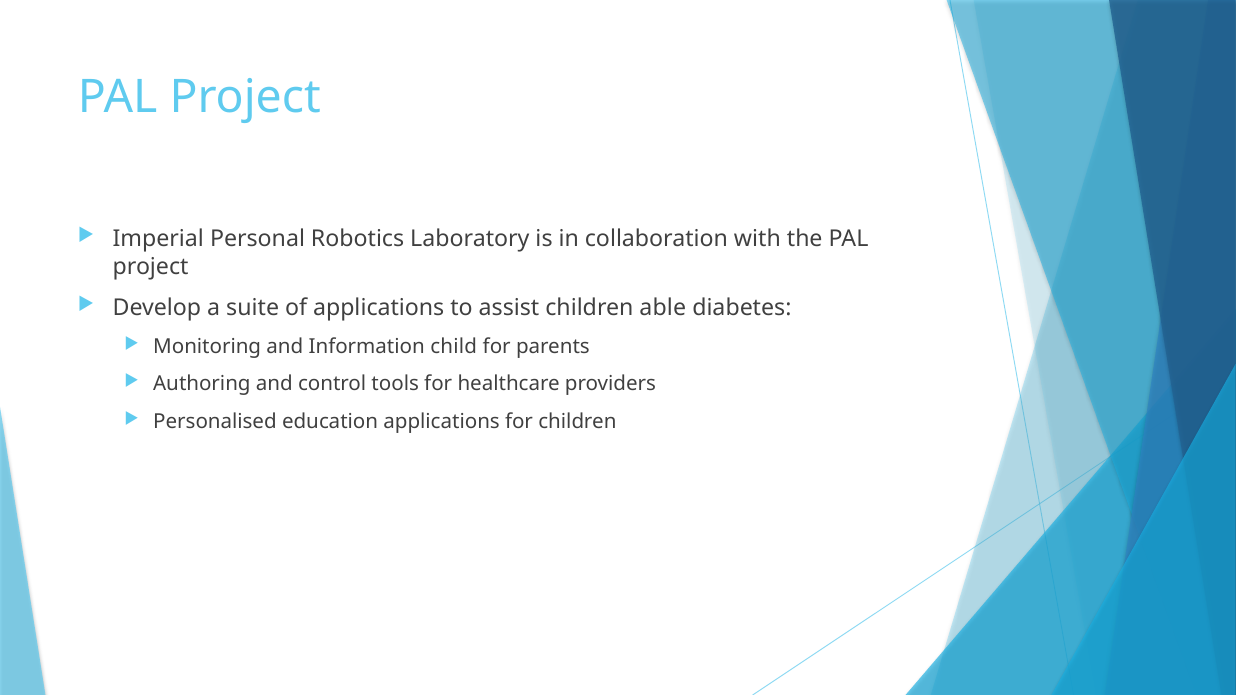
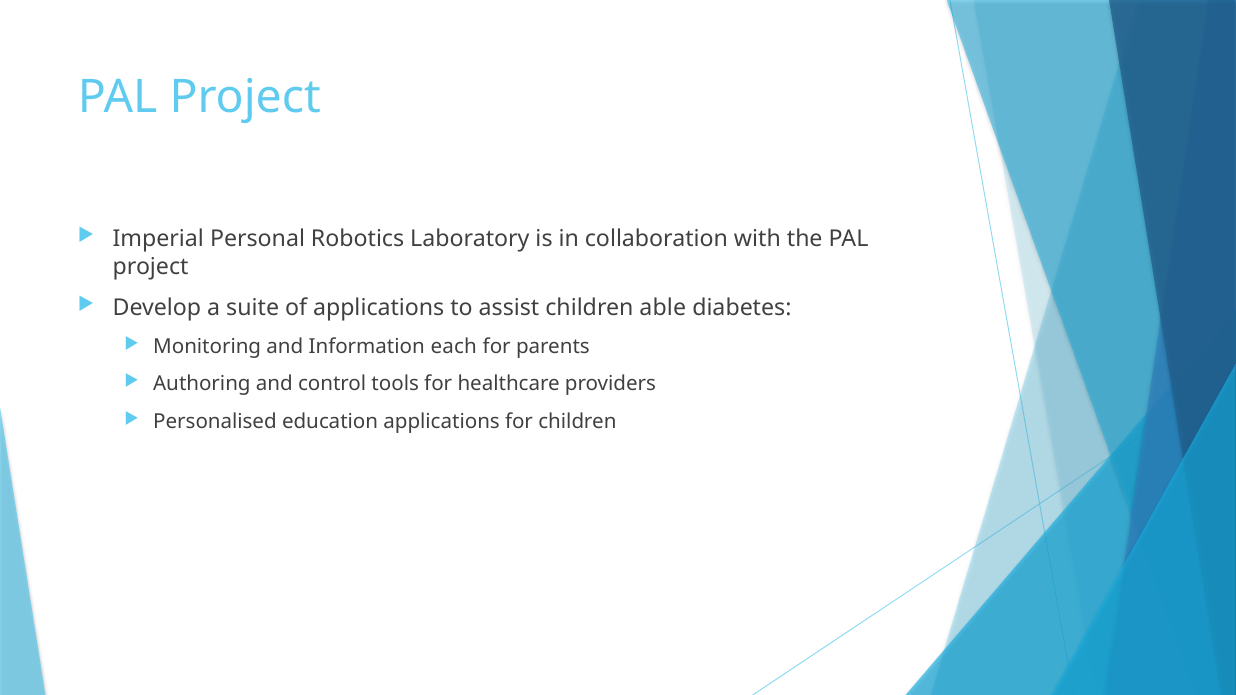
child: child -> each (454, 347)
